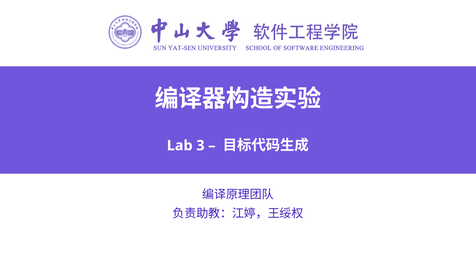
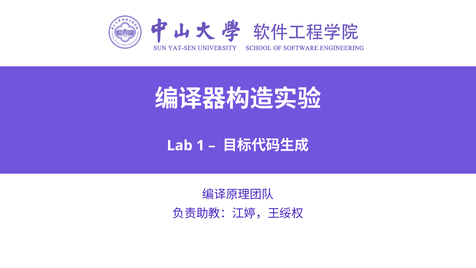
3: 3 -> 1 (200, 145)
